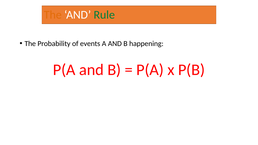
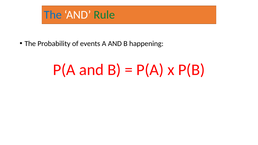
The colour: orange -> blue (53, 15)
